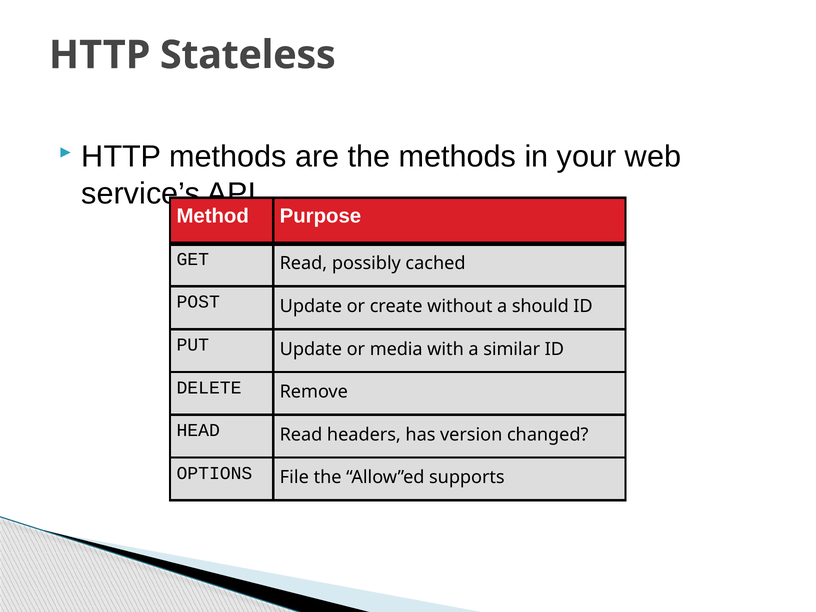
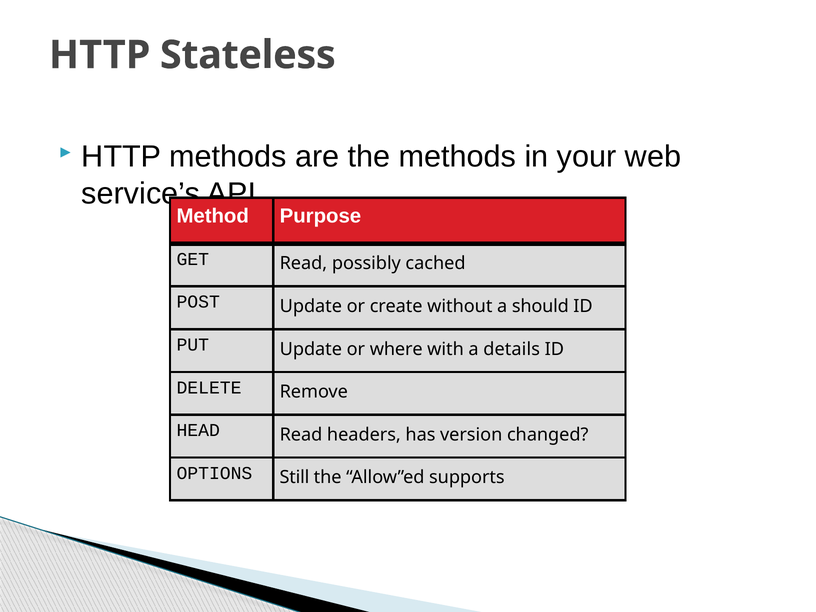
media: media -> where (396, 349)
similar: similar -> details (512, 349)
File: File -> Still (294, 477)
